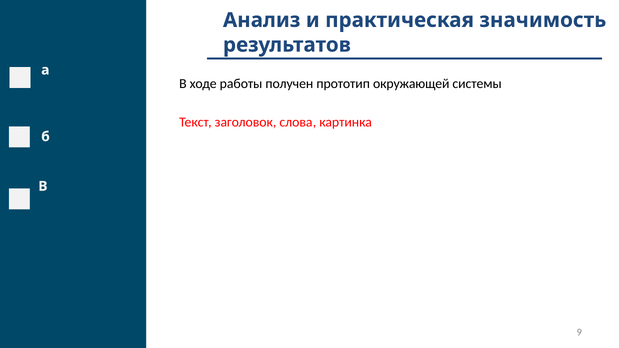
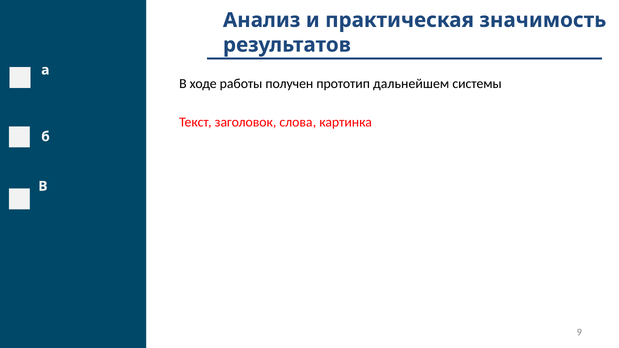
окружающей: окружающей -> дальнейшем (411, 84)
